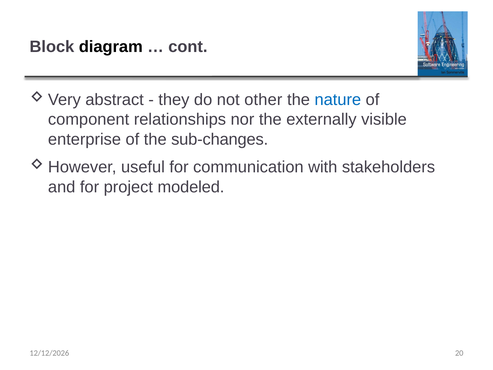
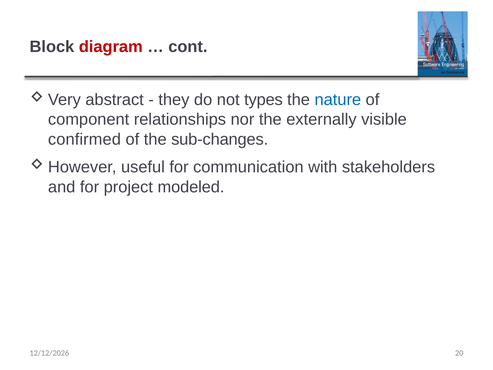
diagram colour: black -> red (111, 47)
other: other -> types (263, 100)
enterprise: enterprise -> confirmed (84, 139)
